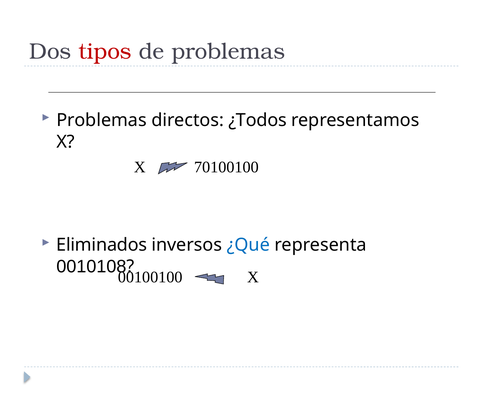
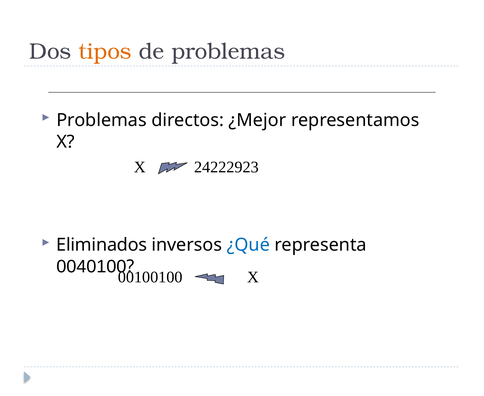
tipos colour: red -> orange (105, 52)
¿Todos: ¿Todos -> ¿Mejor (257, 120)
70100100: 70100100 -> 24222923 (226, 167)
0010108: 0010108 -> 0040100 (91, 267)
